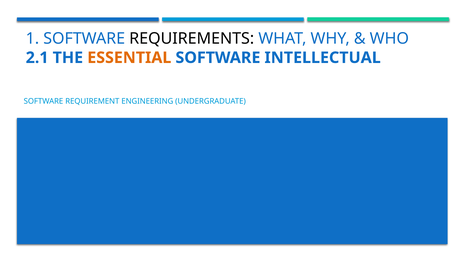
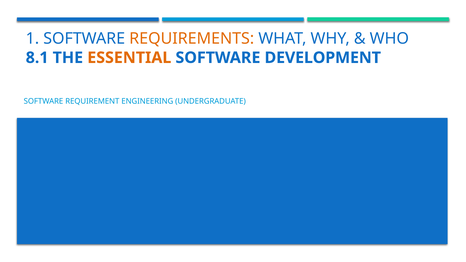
REQUIREMENTS colour: black -> orange (192, 38)
2.1: 2.1 -> 8.1 (37, 58)
INTELLECTUAL: INTELLECTUAL -> DEVELOPMENT (323, 58)
